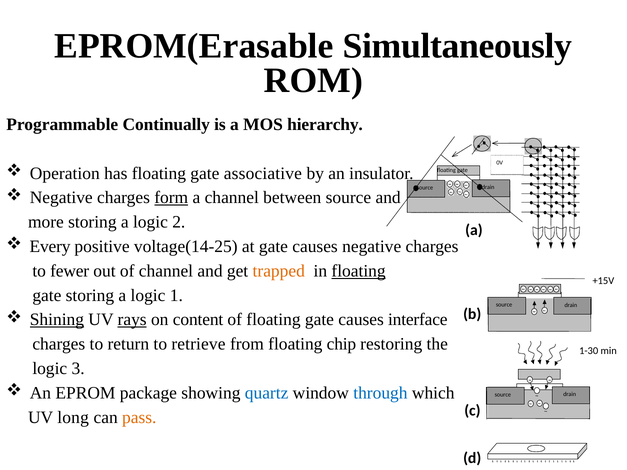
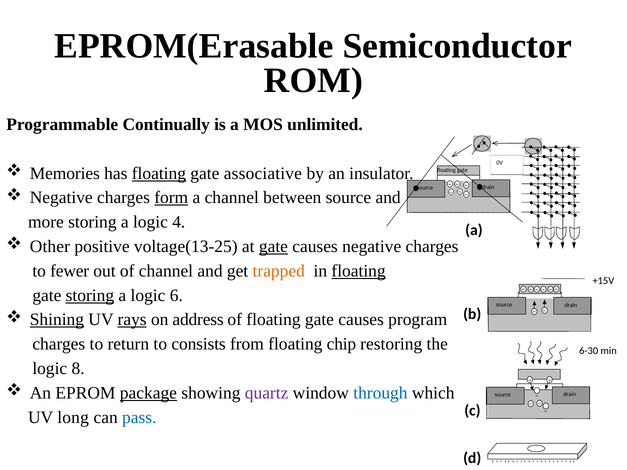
Simultaneously: Simultaneously -> Semiconductor (457, 46)
hierarchy: hierarchy -> unlimited (325, 125)
Operation: Operation -> Memories (65, 173)
floating underline: none -> present (159, 173)
2: 2 -> 4 (179, 222)
Every: Every -> Other (50, 247)
voltage(14-25: voltage(14-25 -> voltage(13-25 (186, 247)
gate underline: none -> present (273, 247)
storing underline: none -> present (90, 295)
1: 1 -> 6 (176, 295)
content: content -> address (198, 320)
interface: interface -> program (418, 320)
retrieve: retrieve -> consists (199, 344)
1-30: 1-30 -> 6-30 (589, 351)
3: 3 -> 8 (78, 369)
package underline: none -> present (148, 393)
quartz colour: blue -> purple (267, 393)
pass colour: orange -> blue (139, 418)
